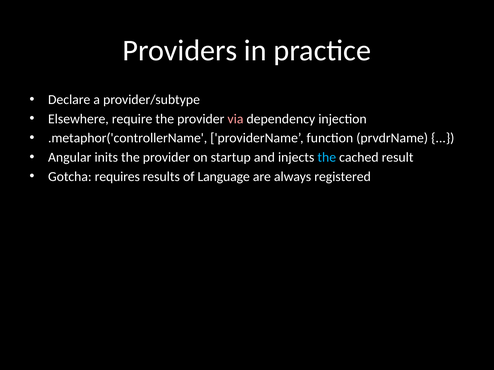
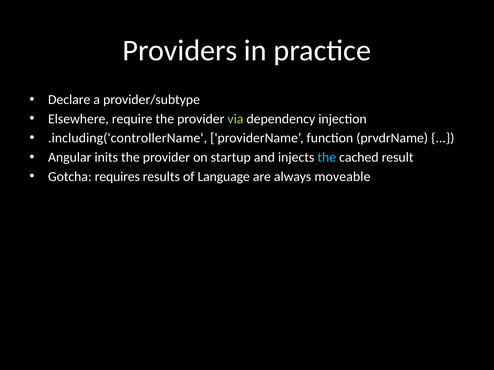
via colour: pink -> light green (235, 119)
.metaphor('controllerName: .metaphor('controllerName -> .including('controllerName (128, 138)
registered: registered -> moveable (342, 177)
